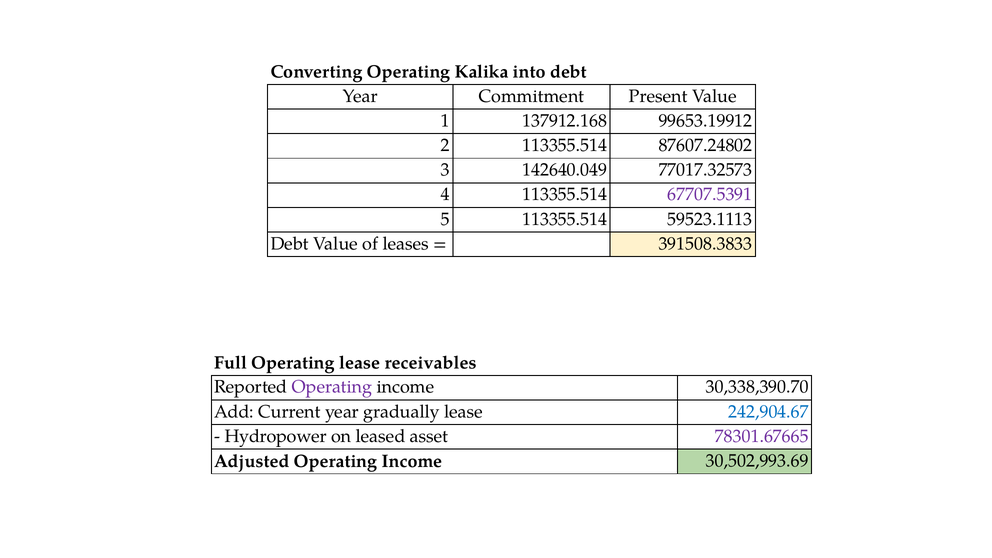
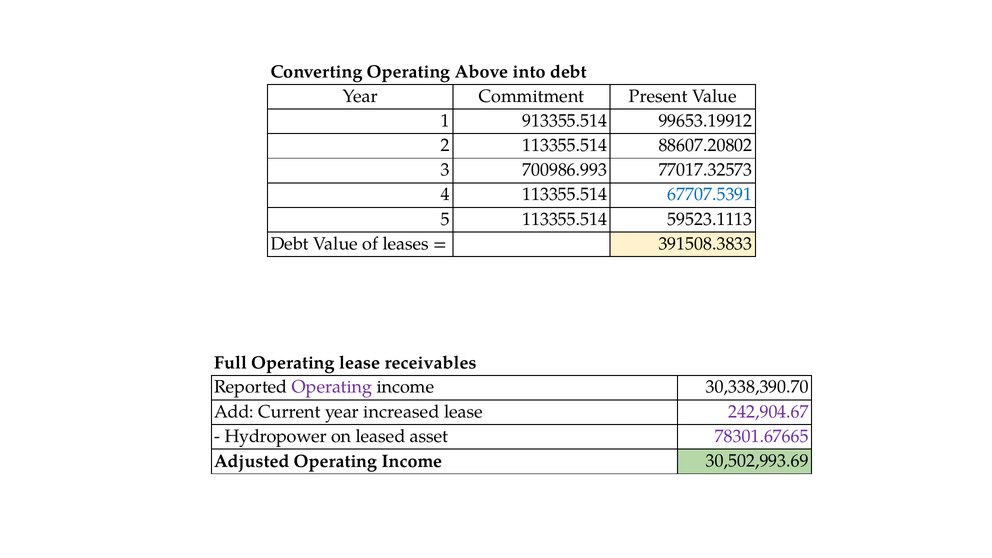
Kalika: Kalika -> Above (482, 72)
137912.168: 137912.168 -> 913355.514 (565, 121)
87607.24802: 87607.24802 -> 88607.20802 (705, 145)
142640.049: 142640.049 -> 700986.993 (565, 170)
67707.5391 colour: purple -> blue (710, 195)
gradually: gradually -> increased (401, 412)
242,904.67 colour: blue -> purple (769, 412)
